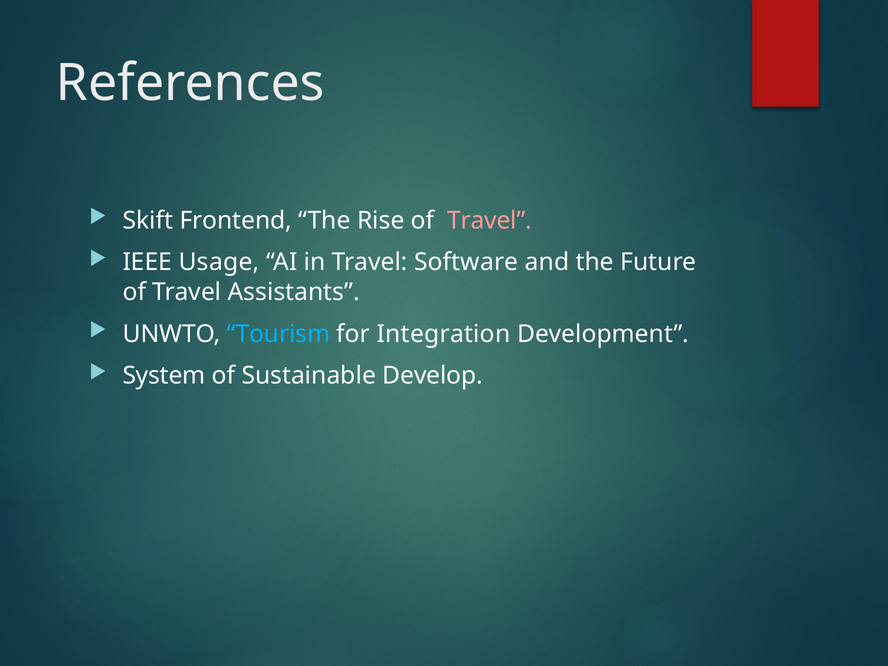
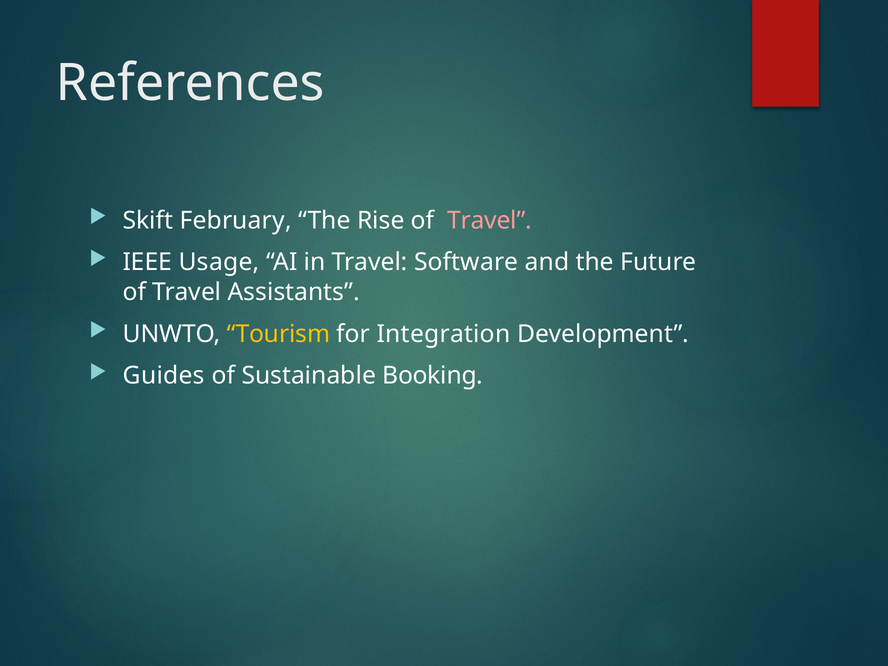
Frontend: Frontend -> February (236, 220)
Tourism colour: light blue -> yellow (279, 334)
System: System -> Guides (164, 376)
Develop: Develop -> Booking (433, 376)
